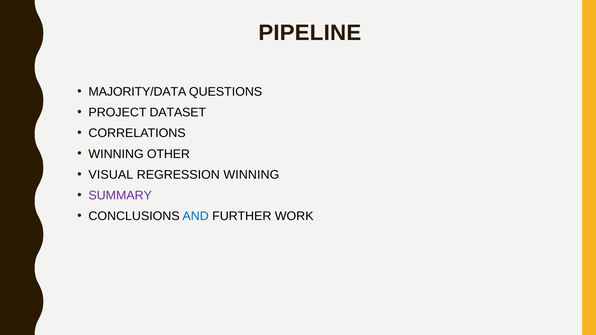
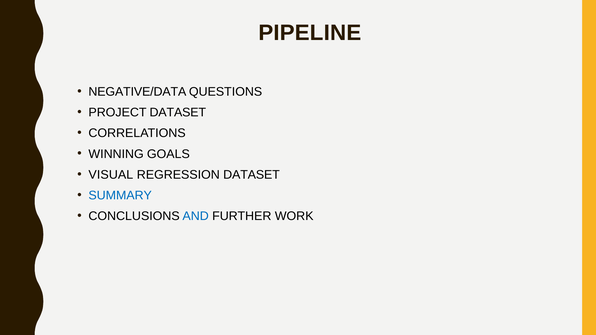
MAJORITY/DATA: MAJORITY/DATA -> NEGATIVE/DATA (137, 92)
OTHER: OTHER -> GOALS (168, 154)
REGRESSION WINNING: WINNING -> DATASET (252, 175)
SUMMARY colour: purple -> blue (120, 195)
